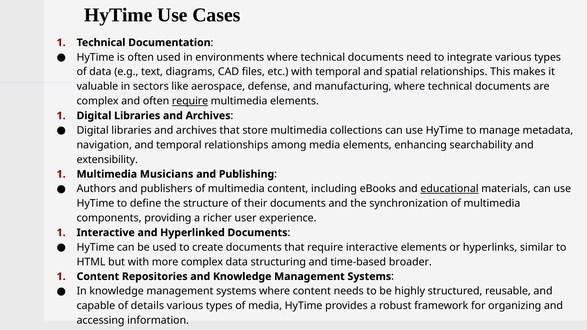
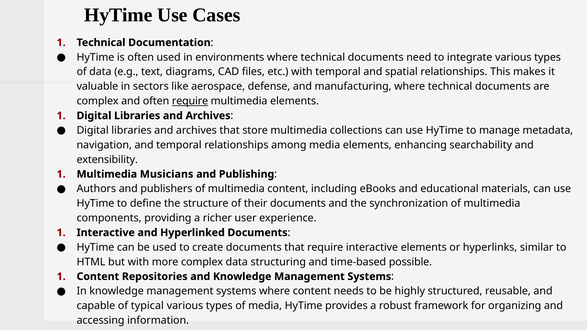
educational underline: present -> none (450, 189)
broader: broader -> possible (410, 262)
details: details -> typical (147, 306)
